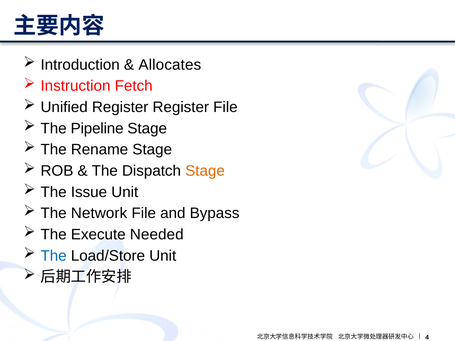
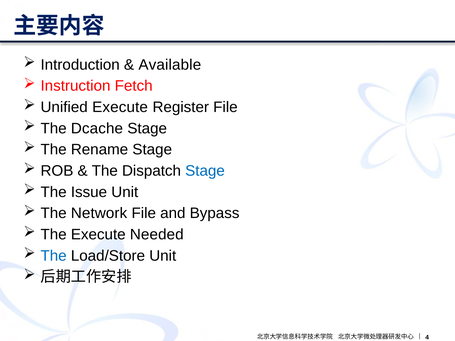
Allocates: Allocates -> Available (170, 65)
Unified Register: Register -> Execute (120, 107)
Pipeline: Pipeline -> Dcache (97, 129)
Stage colour: orange -> blue (205, 171)
